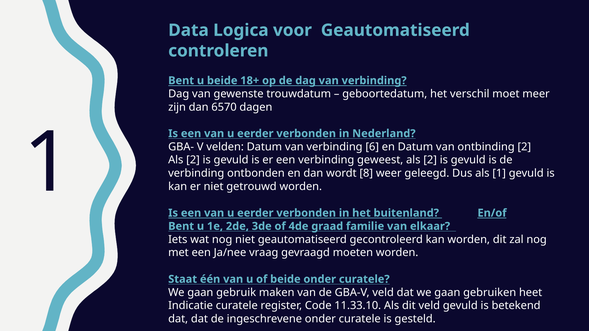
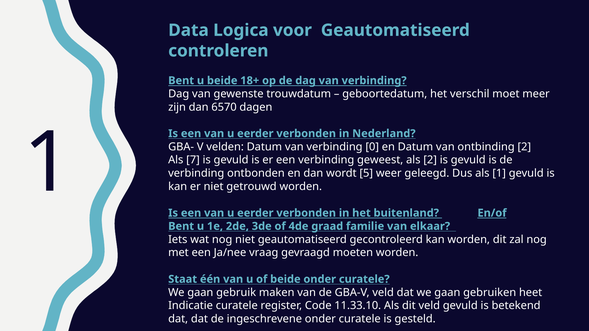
6: 6 -> 0 (372, 147)
2: 2 -> 7 (193, 160)
8: 8 -> 5 (366, 173)
